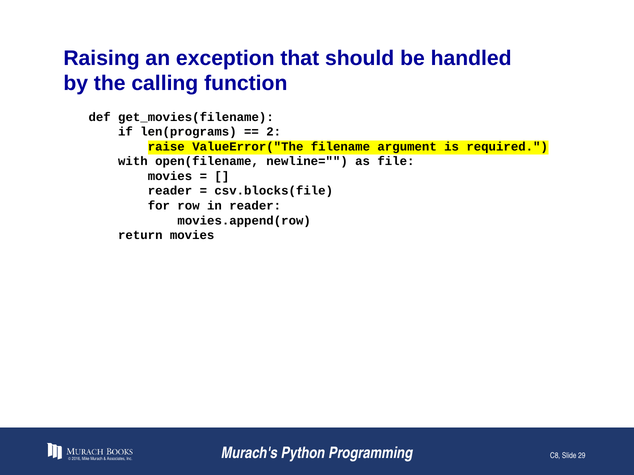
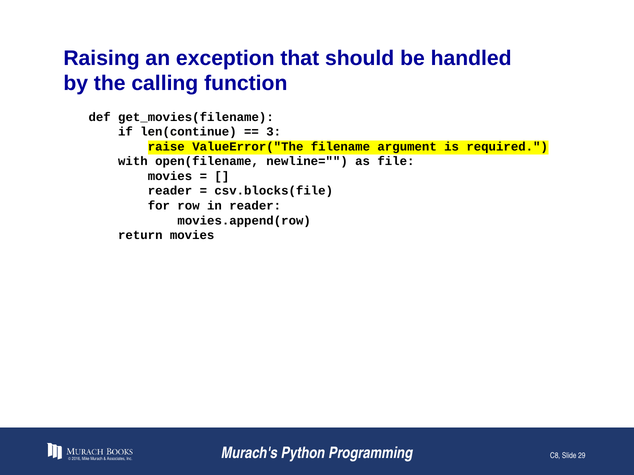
len(programs: len(programs -> len(continue (188, 132)
2: 2 -> 3 (274, 132)
